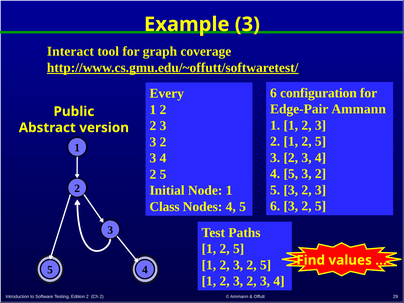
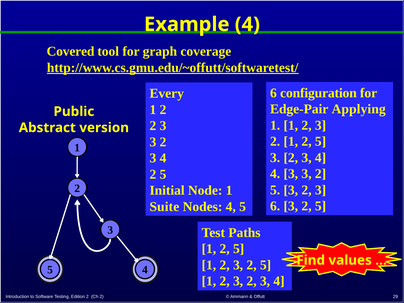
Example 3: 3 -> 4 (247, 24)
Interact: Interact -> Covered (71, 51)
Edge-Pair Ammann: Ammann -> Applying (359, 109)
5: 5 -> 3 (291, 174)
Class: Class -> Suite (164, 207)
